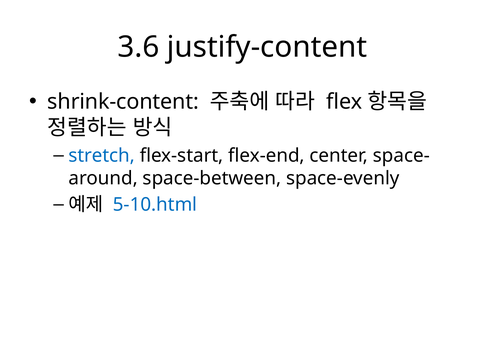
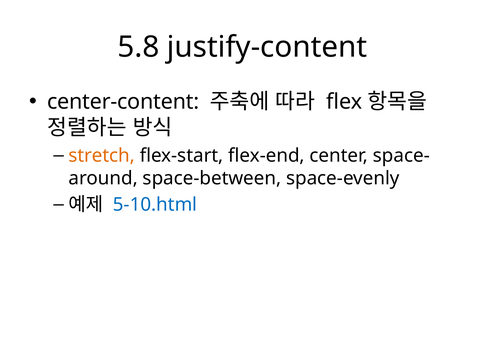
3.6: 3.6 -> 5.8 (138, 47)
shrink-content: shrink-content -> center-content (123, 102)
stretch colour: blue -> orange (102, 155)
